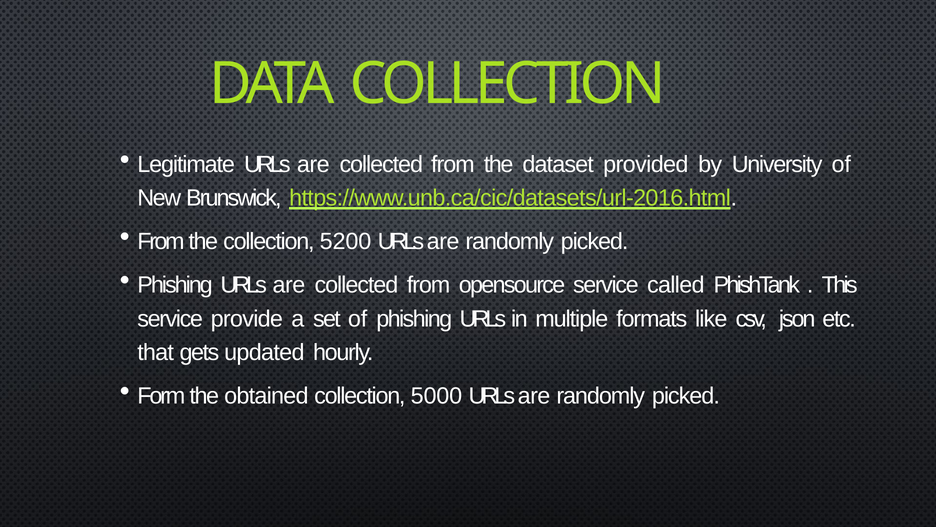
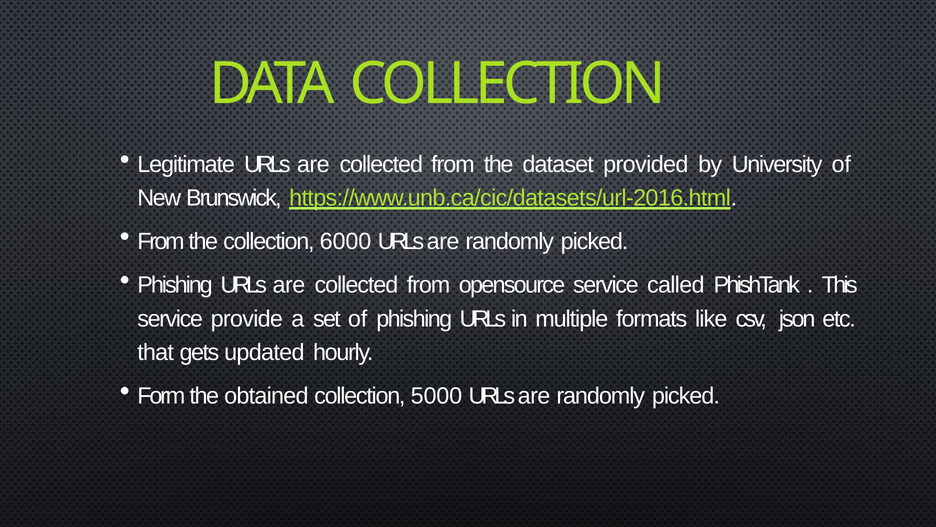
5200: 5200 -> 6000 (346, 241)
